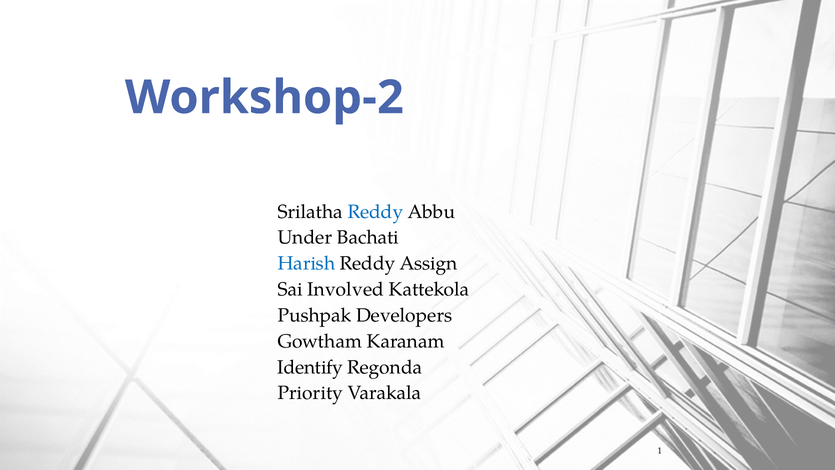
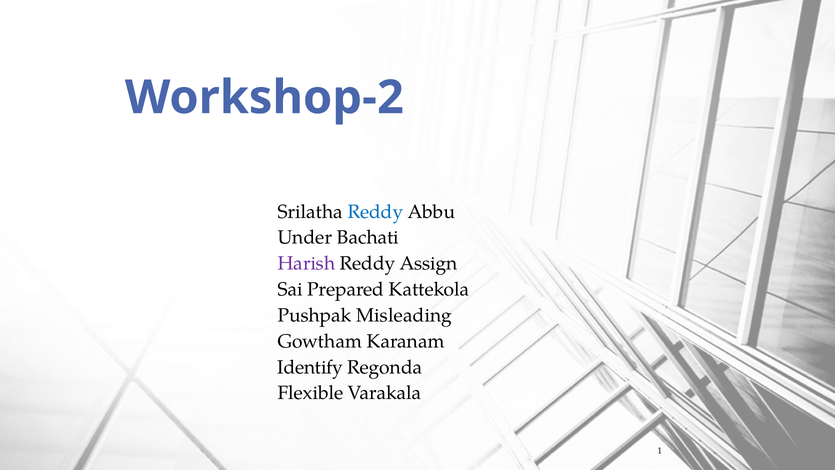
Harish colour: blue -> purple (306, 263)
Involved: Involved -> Prepared (346, 289)
Developers: Developers -> Misleading (404, 315)
Priority: Priority -> Flexible (310, 393)
